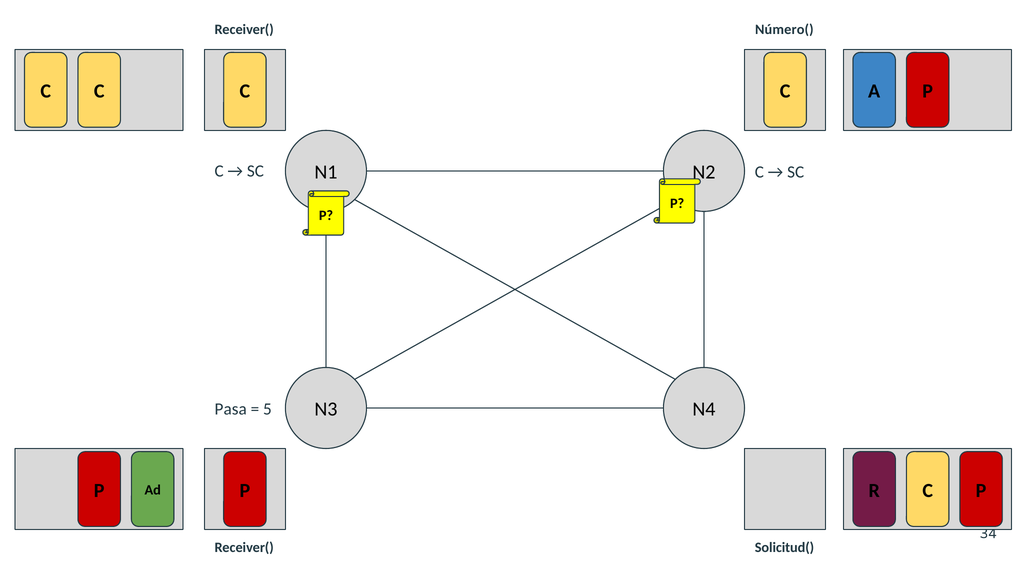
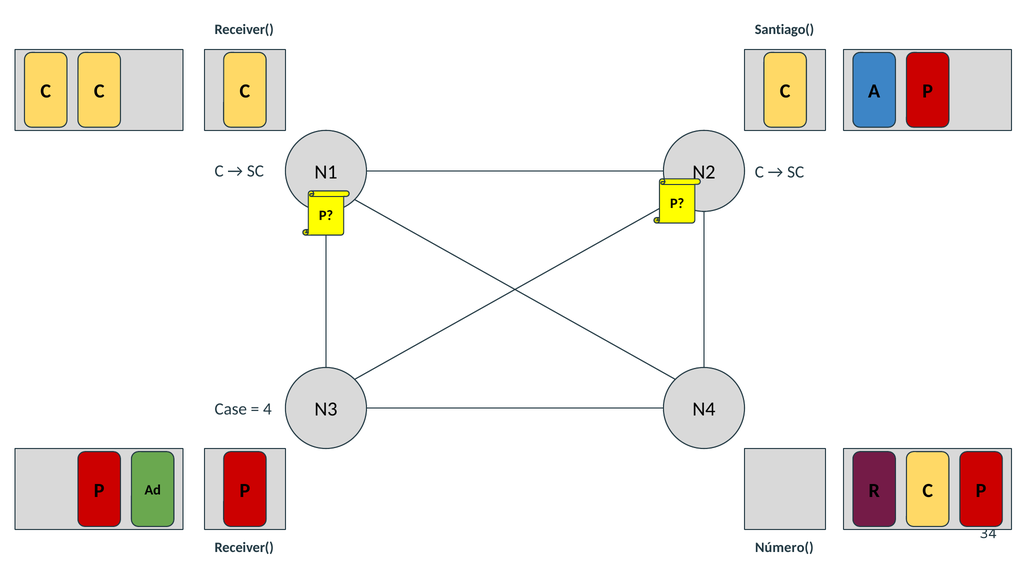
Número(: Número( -> Santiago( (784, 29)
Pasa: Pasa -> Case (231, 409)
5: 5 -> 4 (267, 409)
Solicitud(: Solicitud( -> Número( (784, 548)
